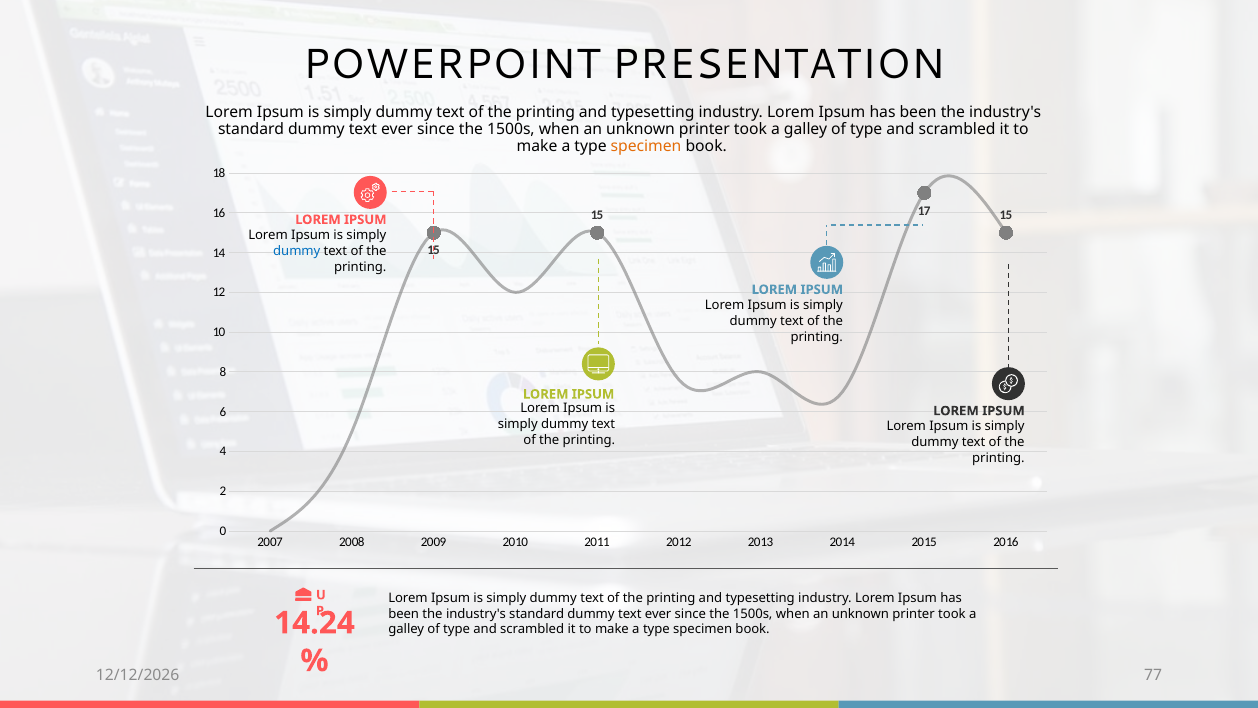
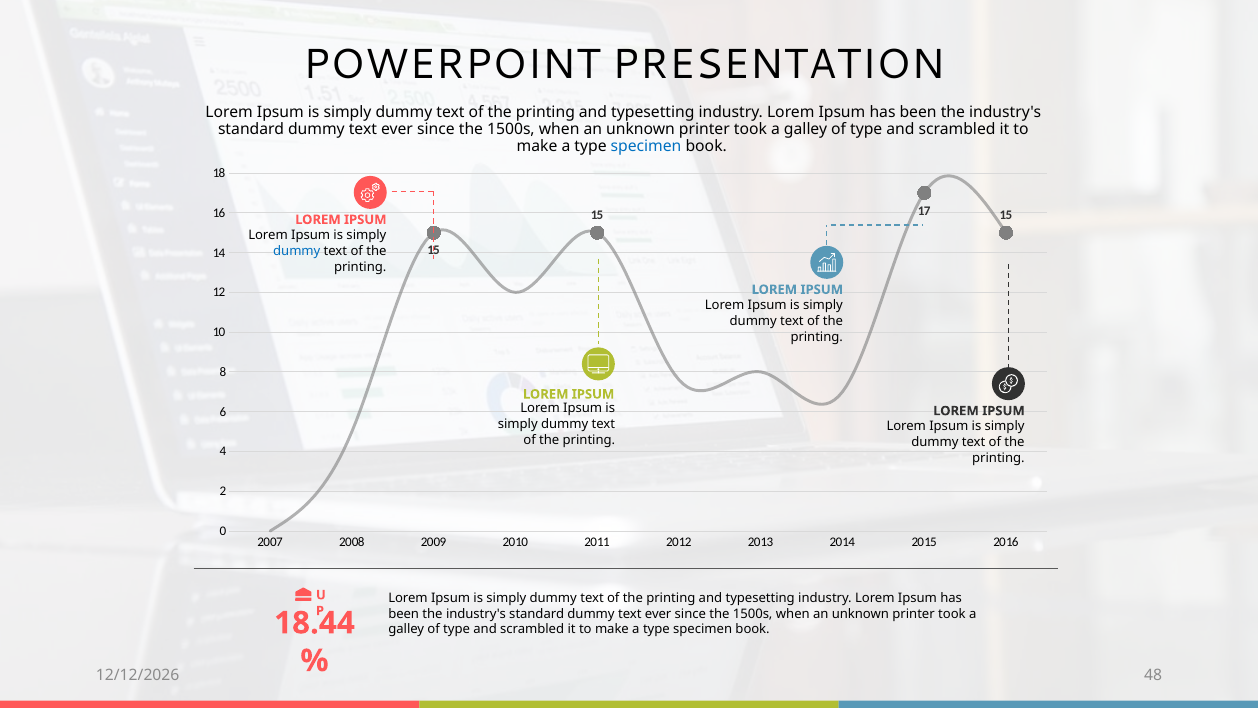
specimen colour: orange -> blue (646, 146)
14.24: 14.24 -> 18.44 (314, 623)
77: 77 -> 48 (1153, 674)
